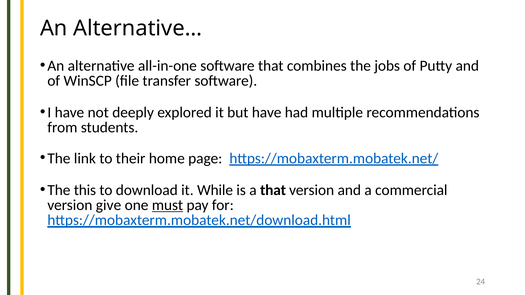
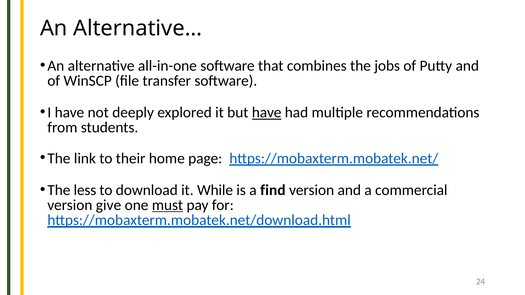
have underline: none -> present (267, 113)
this: this -> less (85, 190)
a that: that -> find (273, 190)
